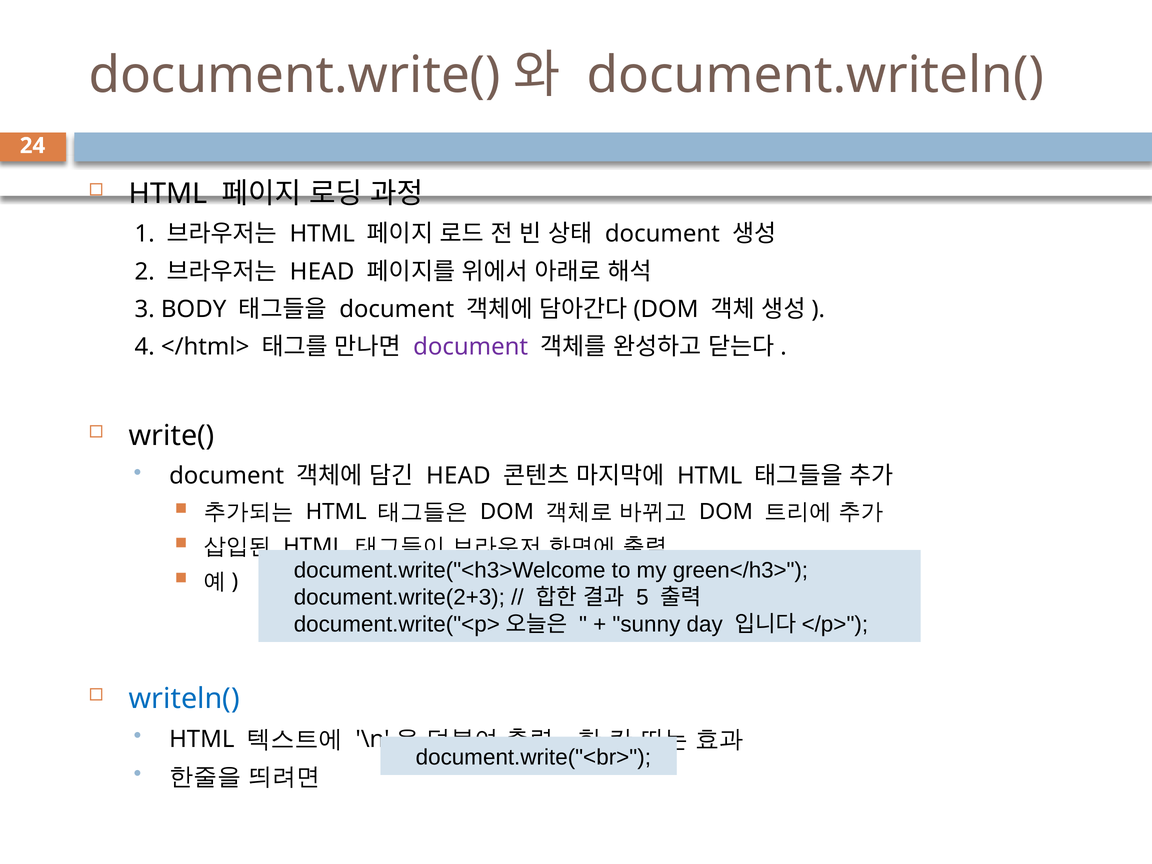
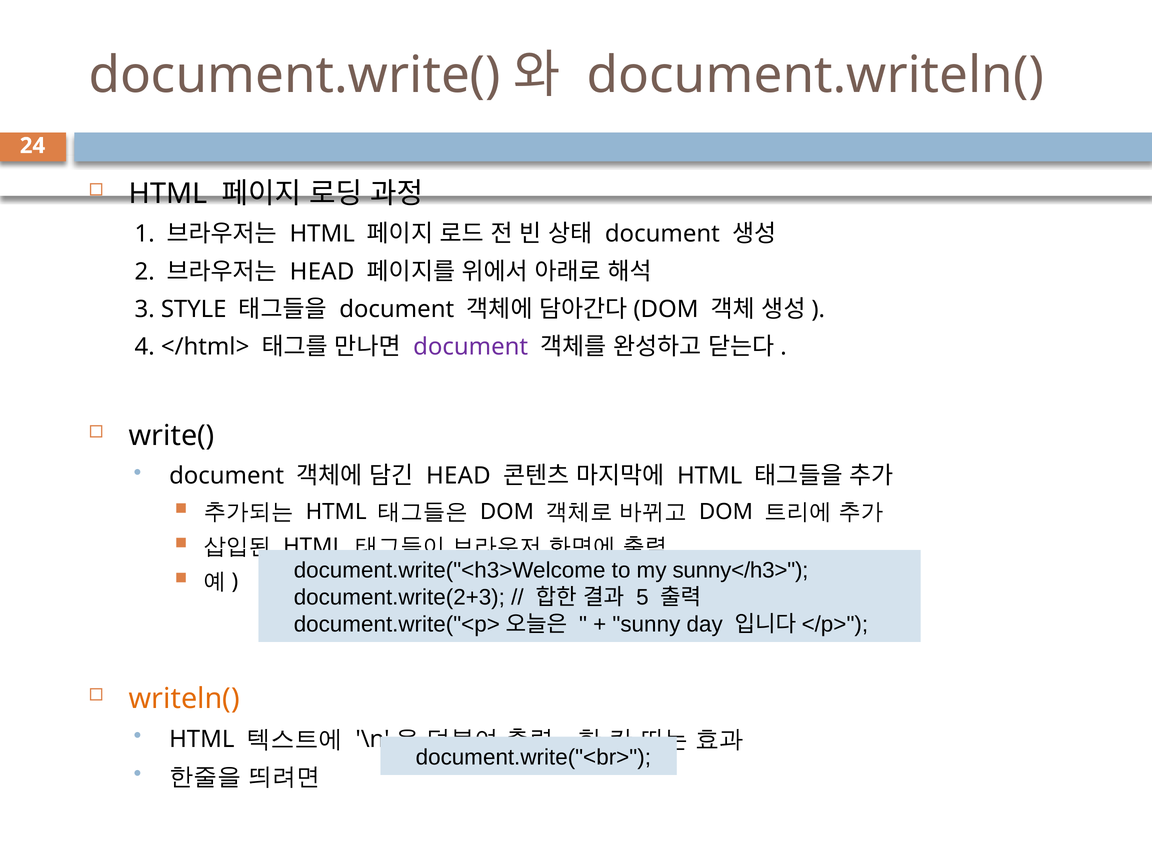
BODY: BODY -> STYLE (194, 309)
green</h3>: green</h3> -> sunny</h3> (740, 571)
writeln( colour: blue -> orange (184, 699)
